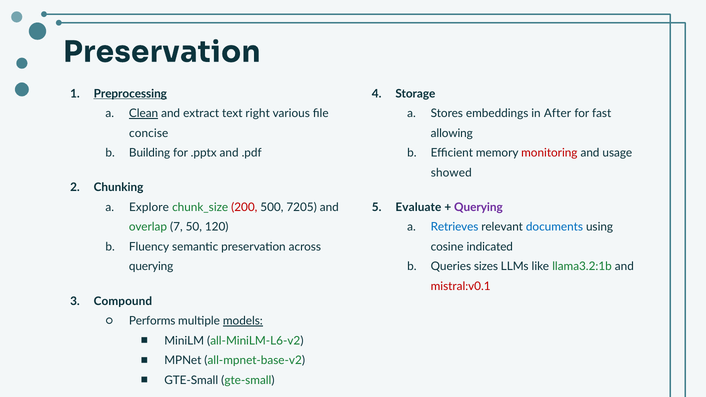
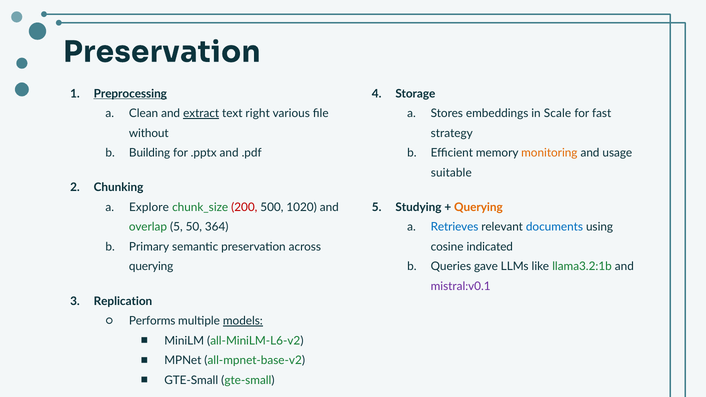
Clean underline: present -> none (144, 114)
extract underline: none -> present (201, 114)
After: After -> Scale (558, 114)
concise: concise -> without (149, 133)
allowing: allowing -> strategy (452, 133)
monitoring colour: red -> orange (549, 153)
showed: showed -> suitable (451, 173)
7205: 7205 -> 1020 (302, 207)
Evaluate: Evaluate -> Studying (418, 207)
Querying colour: purple -> orange (478, 207)
overlap 7: 7 -> 5 (176, 227)
120: 120 -> 364 (217, 227)
Fluency: Fluency -> Primary (149, 247)
sizes: sizes -> gave (486, 267)
mistral:v0.1 colour: red -> purple (461, 286)
Compound: Compound -> Replication (123, 301)
